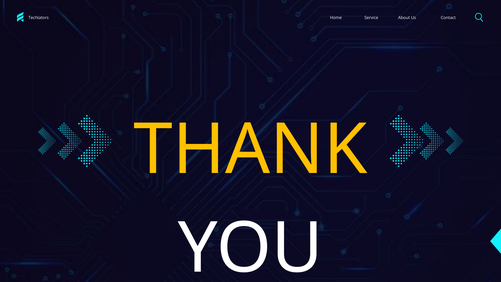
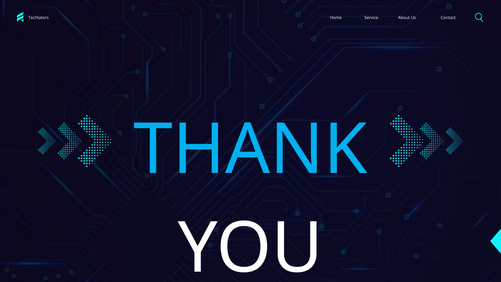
THANK colour: yellow -> light blue (250, 150)
